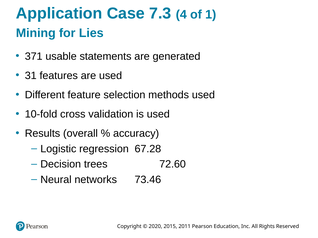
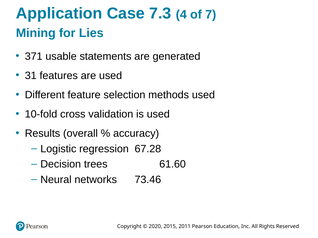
1: 1 -> 7 (211, 15)
72.60: 72.60 -> 61.60 (173, 165)
